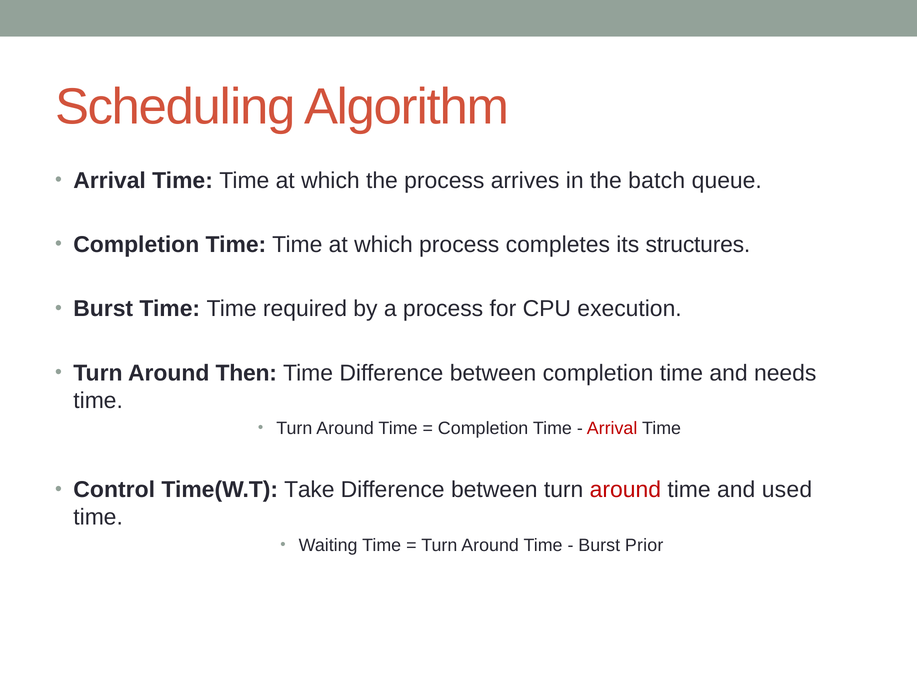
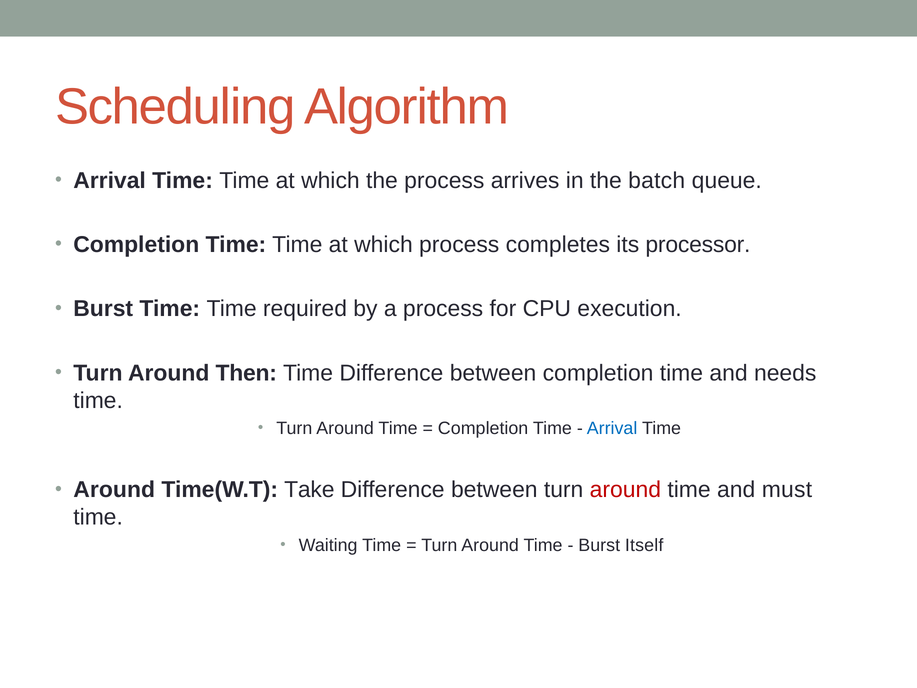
structures: structures -> processor (698, 245)
Arrival colour: red -> blue (612, 428)
Control: Control -> Around (114, 490)
used: used -> must (787, 490)
Prior: Prior -> Itself (644, 545)
